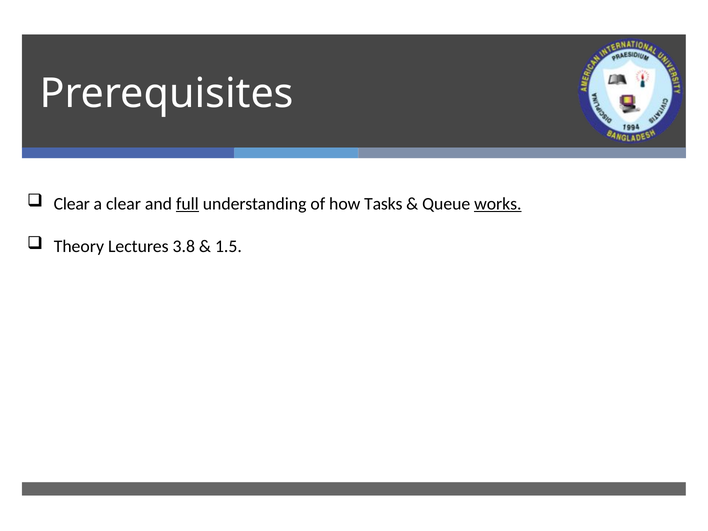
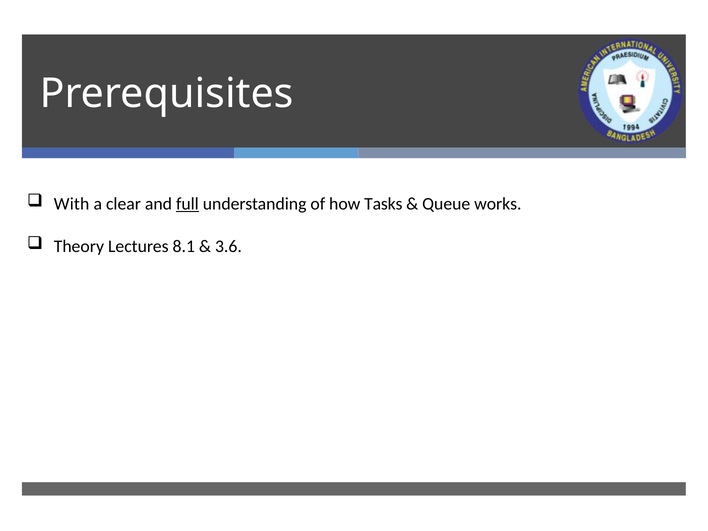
Clear: Clear -> With (72, 204)
works underline: present -> none (498, 204)
3.8: 3.8 -> 8.1 (184, 246)
1.5: 1.5 -> 3.6 (228, 246)
